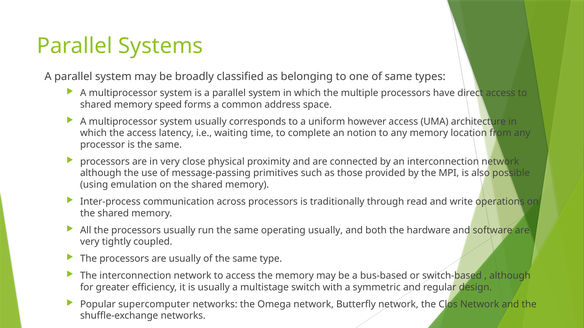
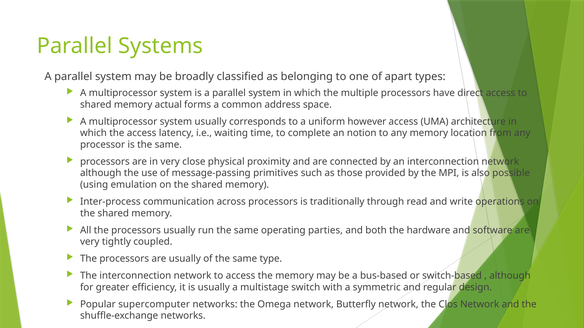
of same: same -> apart (398, 77)
speed: speed -> actual (168, 105)
operating usually: usually -> parties (325, 231)
